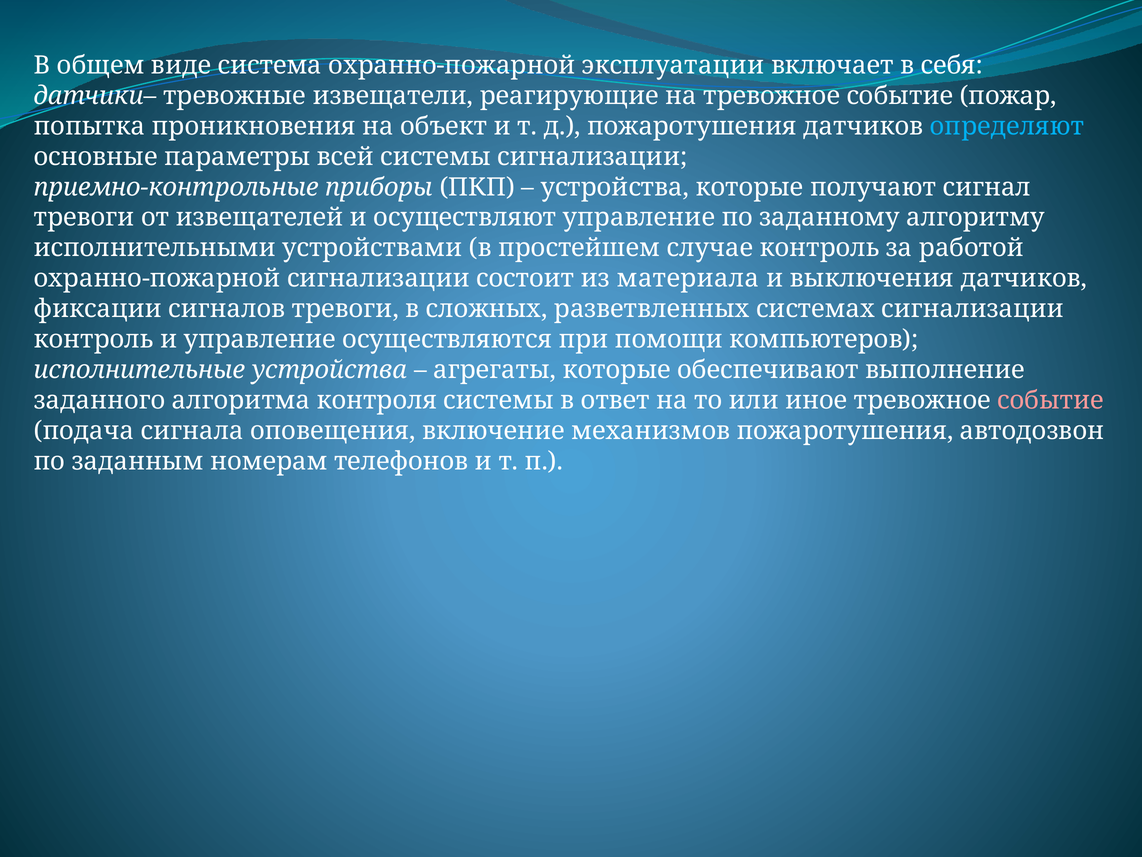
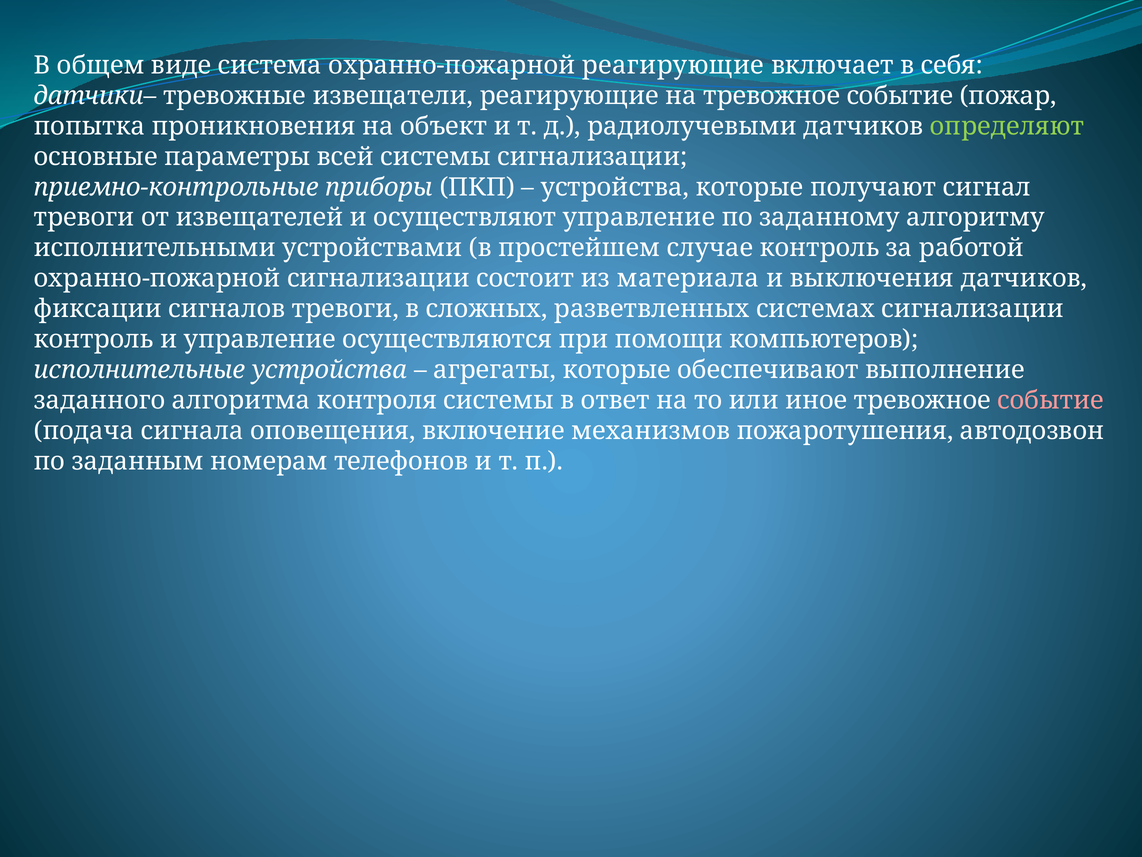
охранно-пожарной эксплуатации: эксплуатации -> реагирующие (673, 65)
д пожаротушения: пожаротушения -> радиолучевыми (692, 126)
определяют colour: light blue -> light green (1007, 126)
